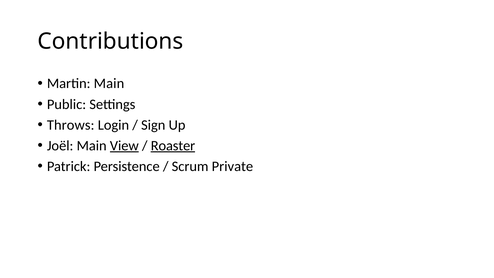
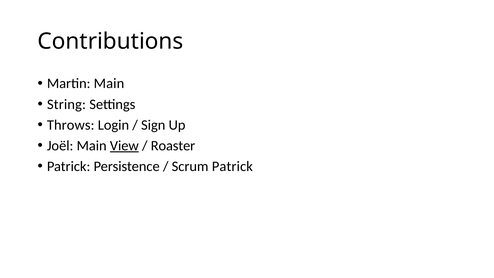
Public: Public -> String (66, 104)
Roaster underline: present -> none (173, 146)
Scrum Private: Private -> Patrick (232, 166)
